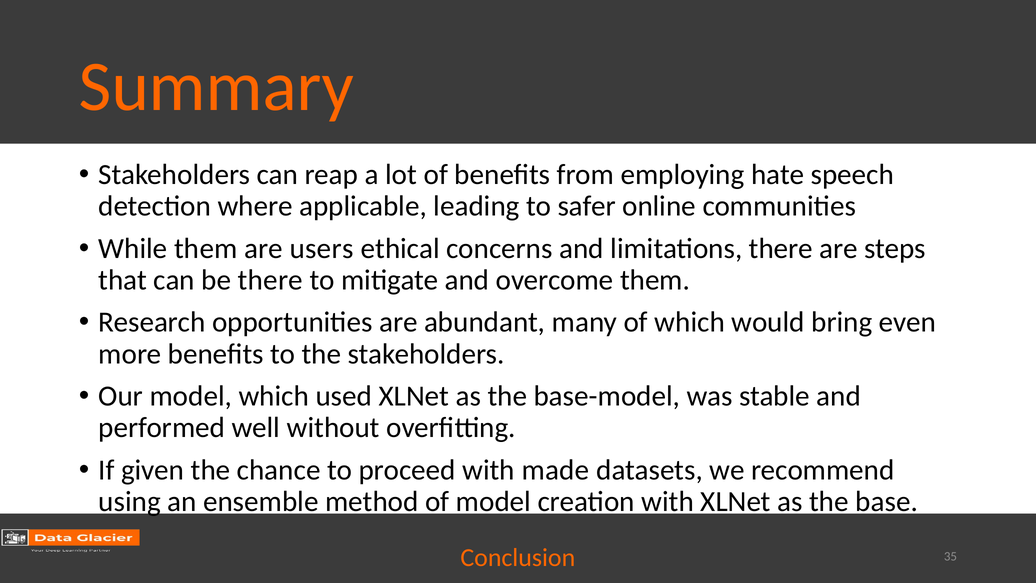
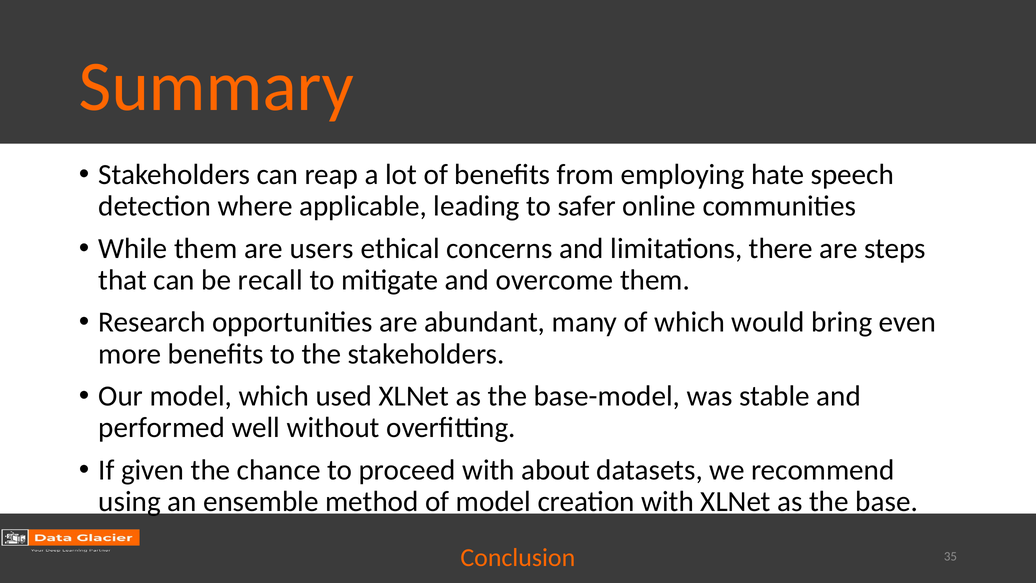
be there: there -> recall (270, 280)
made: made -> about (556, 470)
